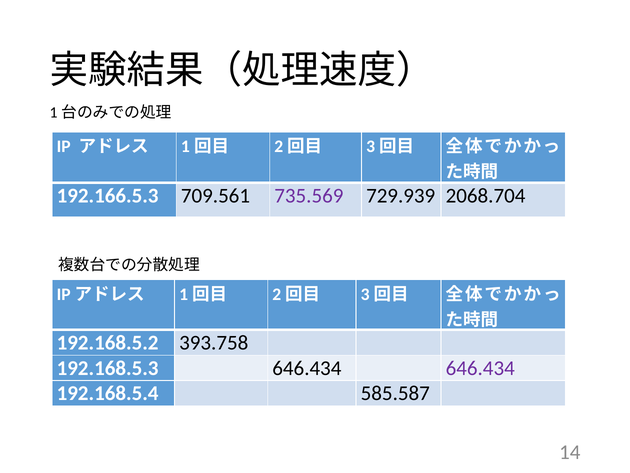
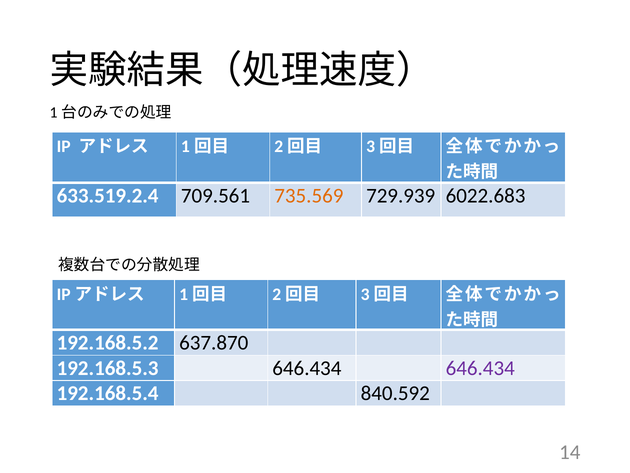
192.166.5.3: 192.166.5.3 -> 633.519.2.4 (108, 196)
735.569 colour: purple -> orange (309, 196)
2068.704: 2068.704 -> 6022.683 (486, 196)
393.758: 393.758 -> 637.870 (214, 343)
585.587: 585.587 -> 840.592 (395, 393)
